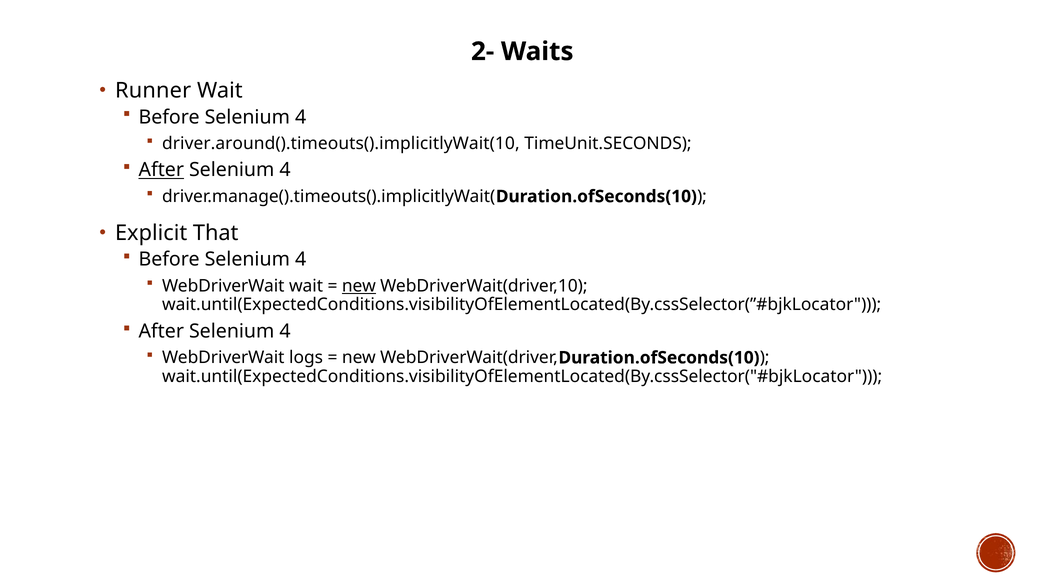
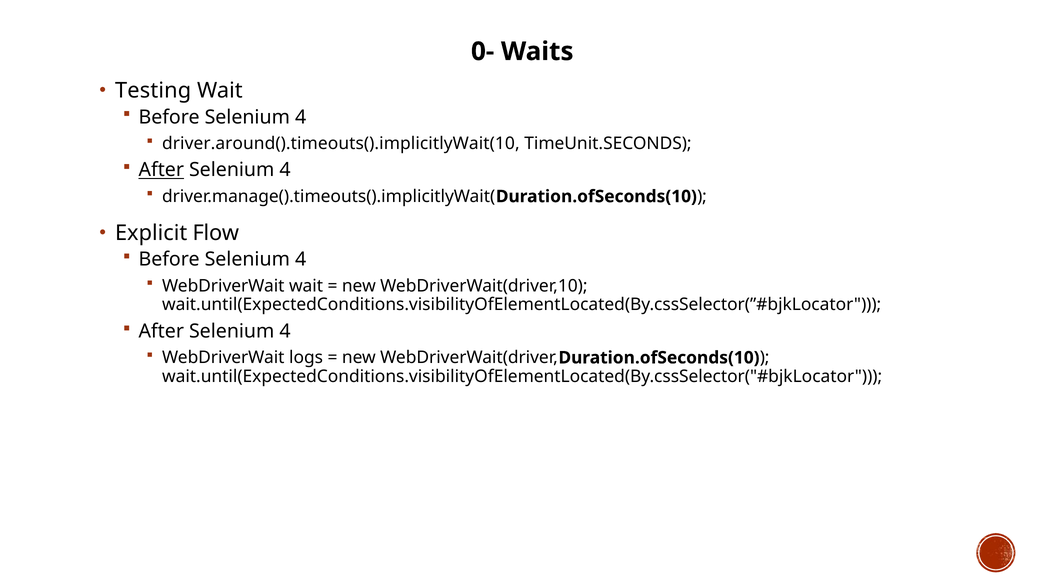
2-: 2- -> 0- (483, 52)
Runner: Runner -> Testing (153, 90)
That: That -> Flow (216, 233)
new underline: present -> none (359, 286)
